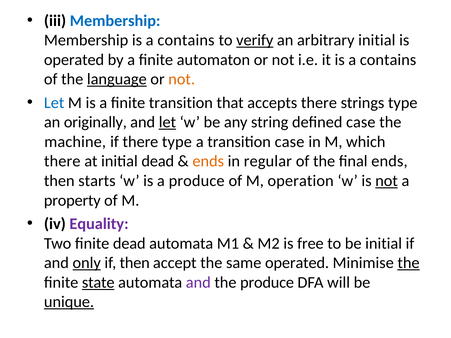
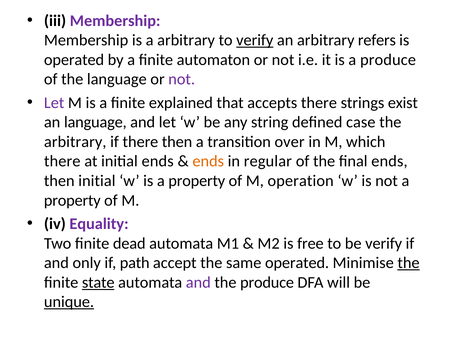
Membership colour: blue -> purple (115, 21)
Membership is a contains: contains -> arbitrary (186, 40)
arbitrary initial: initial -> refers (377, 40)
it is a contains: contains -> produce (388, 60)
language underline: present -> none (117, 79)
not colour: orange -> purple (182, 79)
Let colour: blue -> purple (54, 103)
finite transition: transition -> explained (181, 103)
strings type: type -> exist (403, 103)
an originally: originally -> language (95, 122)
let underline: present -> none (167, 122)
machine: machine -> arbitrary (75, 142)
there type: type -> then (177, 142)
transition case: case -> over (290, 142)
initial dead: dead -> ends (158, 161)
then starts: starts -> initial (97, 181)
is a produce: produce -> property (197, 181)
not underline: present -> none (387, 181)
be initial: initial -> verify (384, 244)
only underline: present -> none (87, 263)
if then: then -> path (135, 263)
